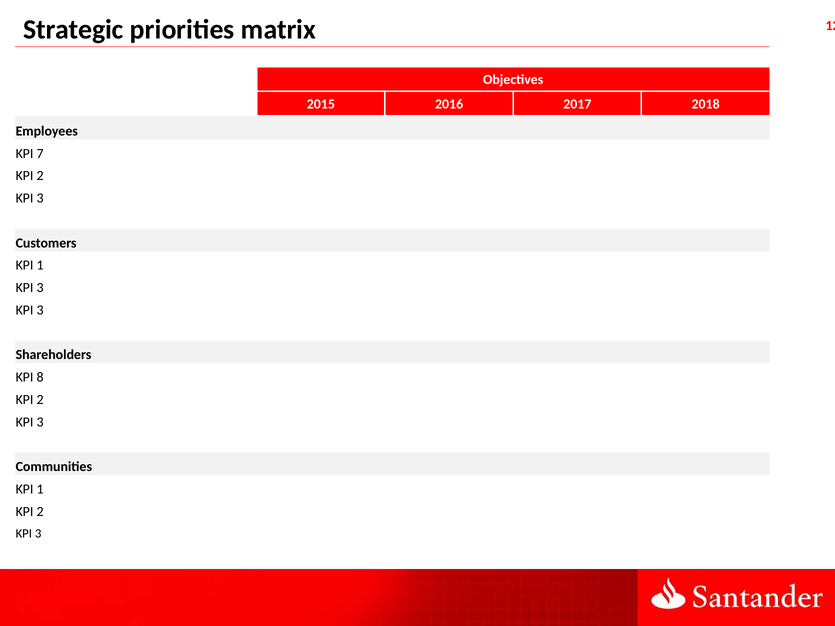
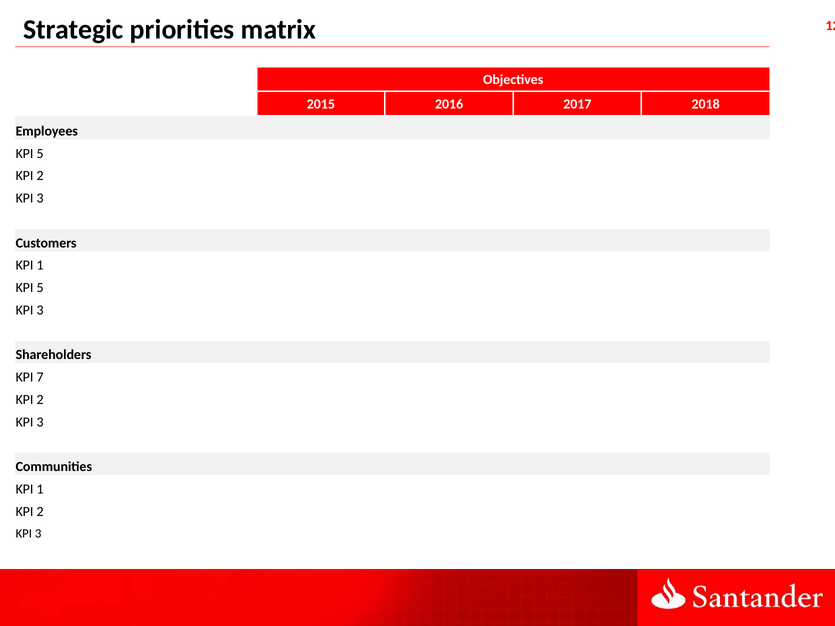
7: 7 -> 5 (40, 154)
3: 3 -> 5 (40, 288)
8: 8 -> 7 (40, 377)
